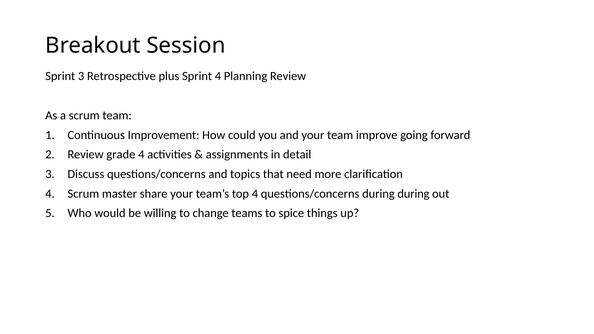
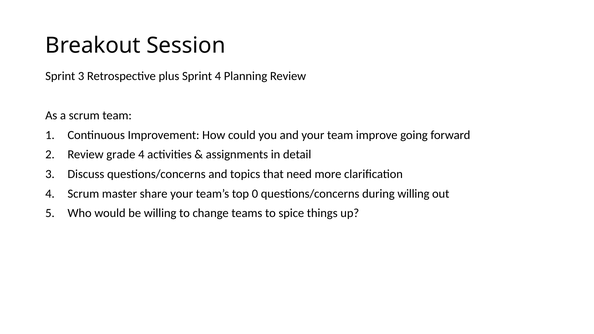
top 4: 4 -> 0 (255, 194)
during during: during -> willing (413, 194)
